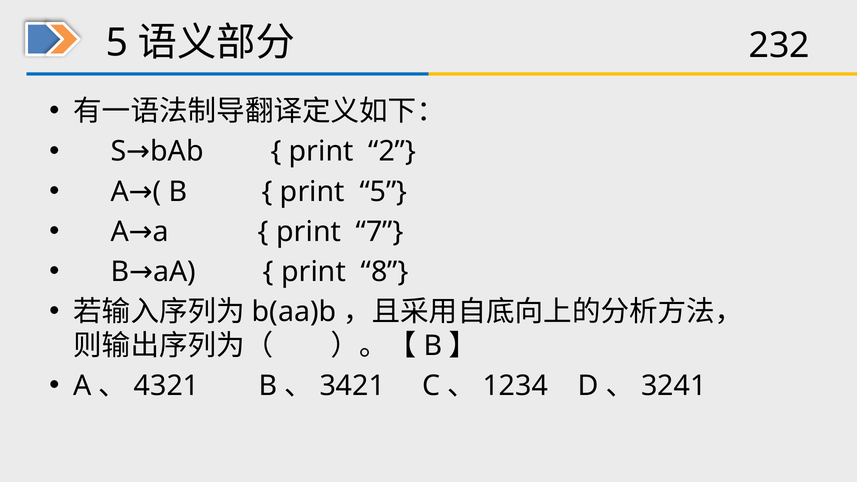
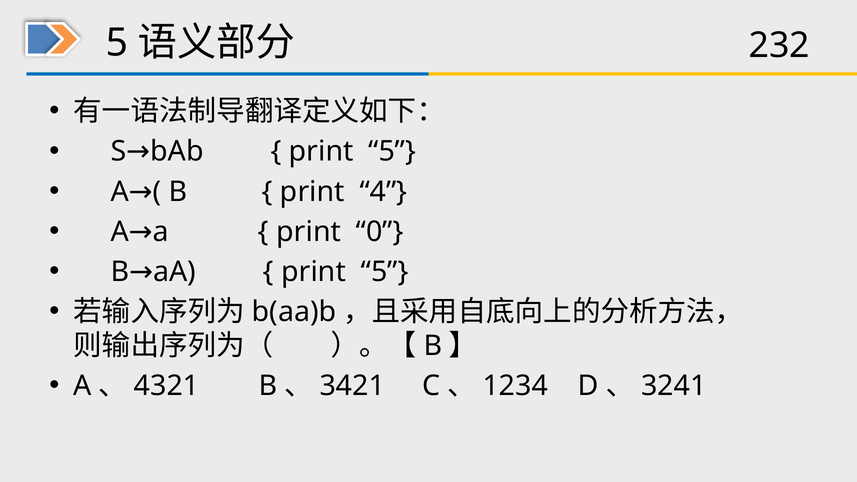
2: 2 -> 5 (392, 152)
print 5: 5 -> 4 (383, 192)
7: 7 -> 0 (380, 232)
8: 8 -> 5 (385, 272)
